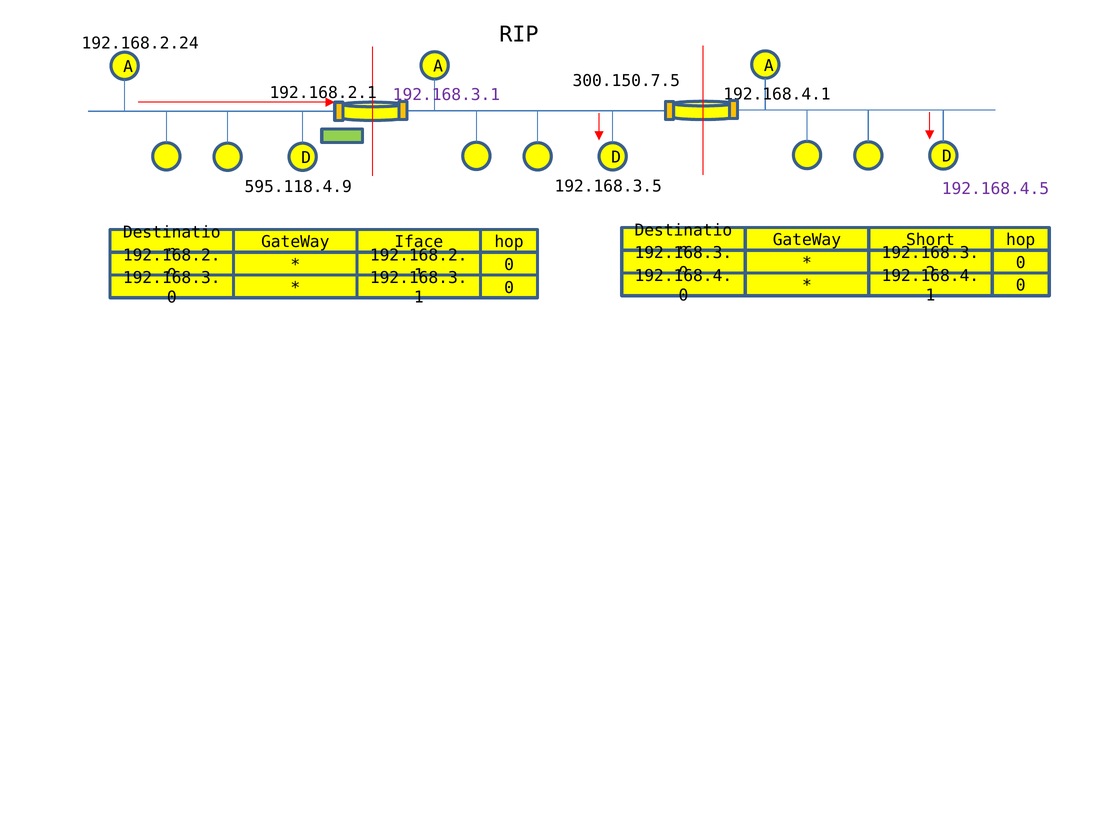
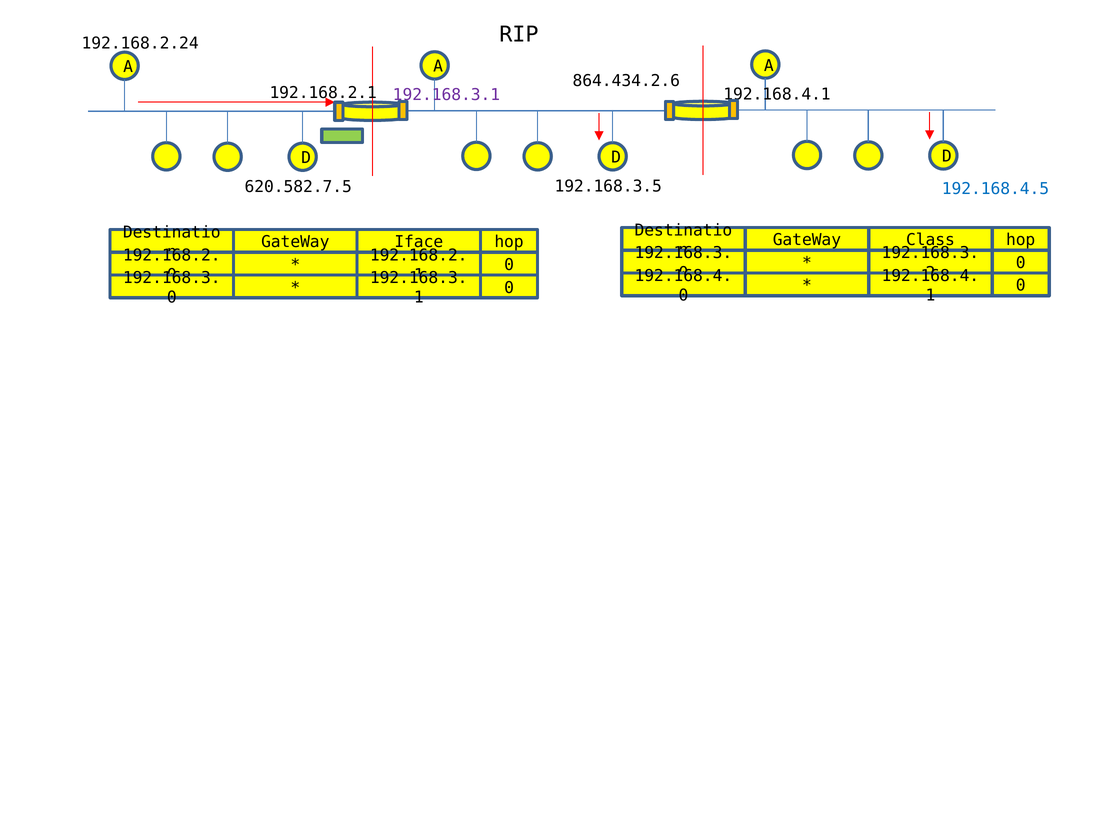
300.150.7.5: 300.150.7.5 -> 864.434.2.6 (626, 81)
595.118.4.9: 595.118.4.9 -> 620.582.7.5 (298, 187)
192.168.4.5 colour: purple -> blue (995, 189)
Short: Short -> Class (930, 240)
